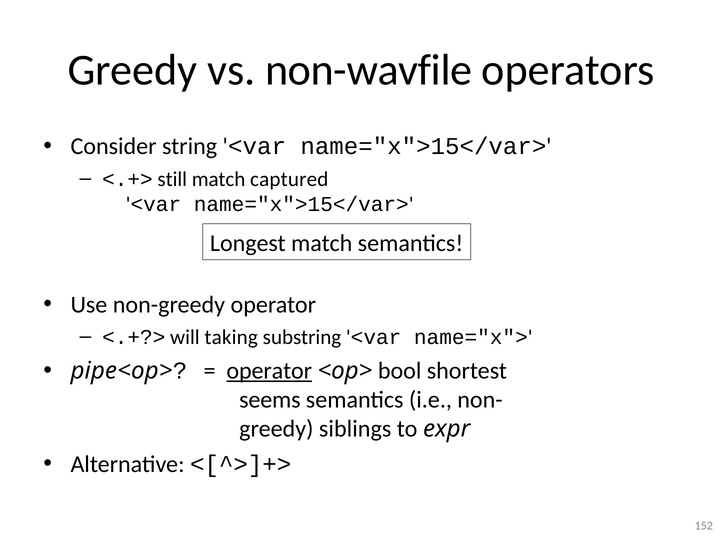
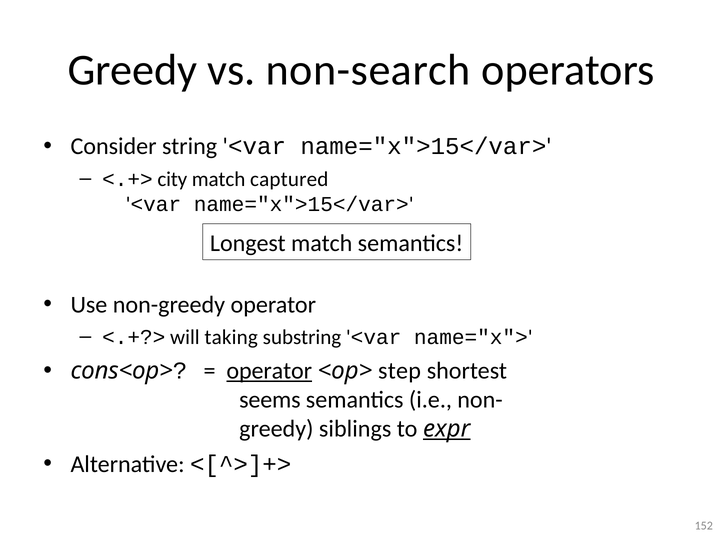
non-wavfile: non-wavfile -> non-search (368, 70)
still: still -> city (172, 179)
pipe<op>: pipe<op> -> cons<op> (122, 370)
bool: bool -> step (400, 370)
expr underline: none -> present (447, 428)
